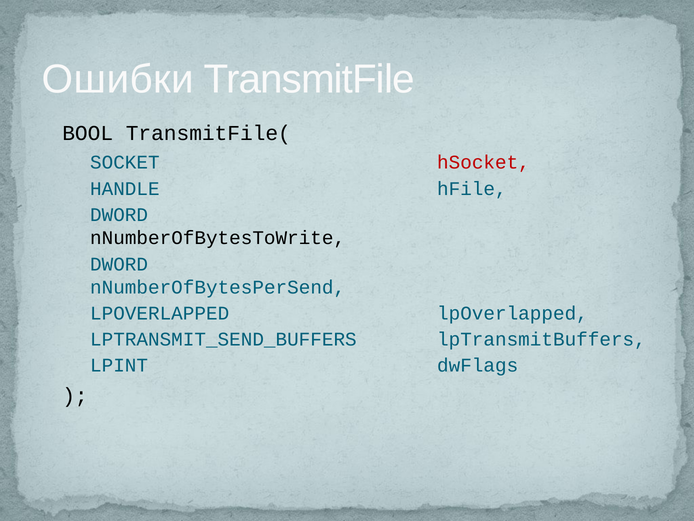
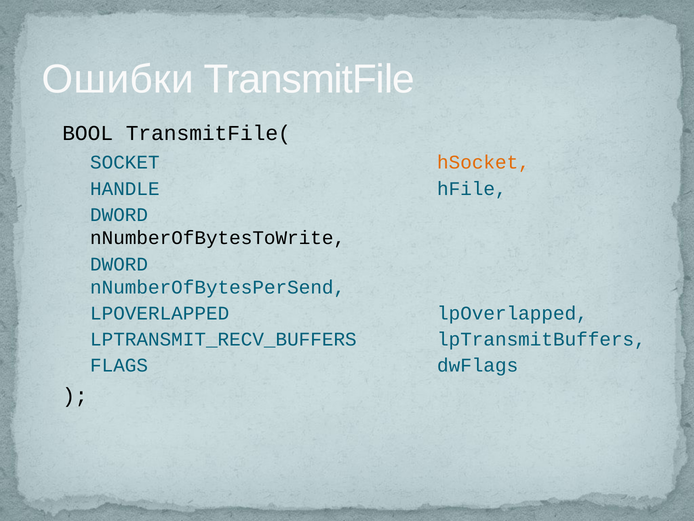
hSocket colour: red -> orange (483, 162)
LPTRANSMIT_SEND_BUFFERS: LPTRANSMIT_SEND_BUFFERS -> LPTRANSMIT_RECV_BUFFERS (223, 339)
LPINT: LPINT -> FLAGS (119, 365)
